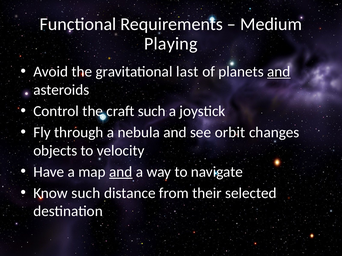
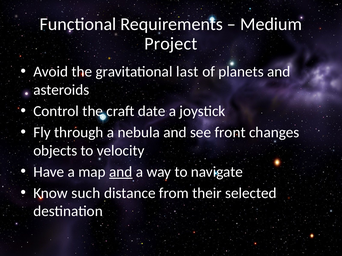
Playing: Playing -> Project (171, 44)
and underline: present -> none (279, 72)
craft such: such -> date (152, 111)
orbit: orbit -> front (230, 133)
